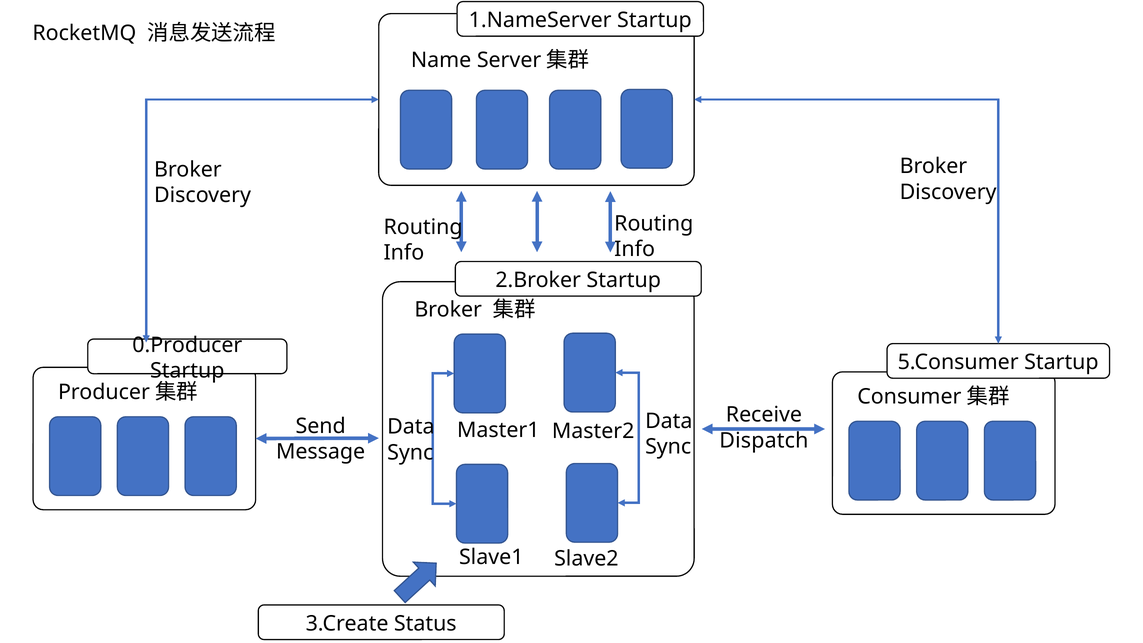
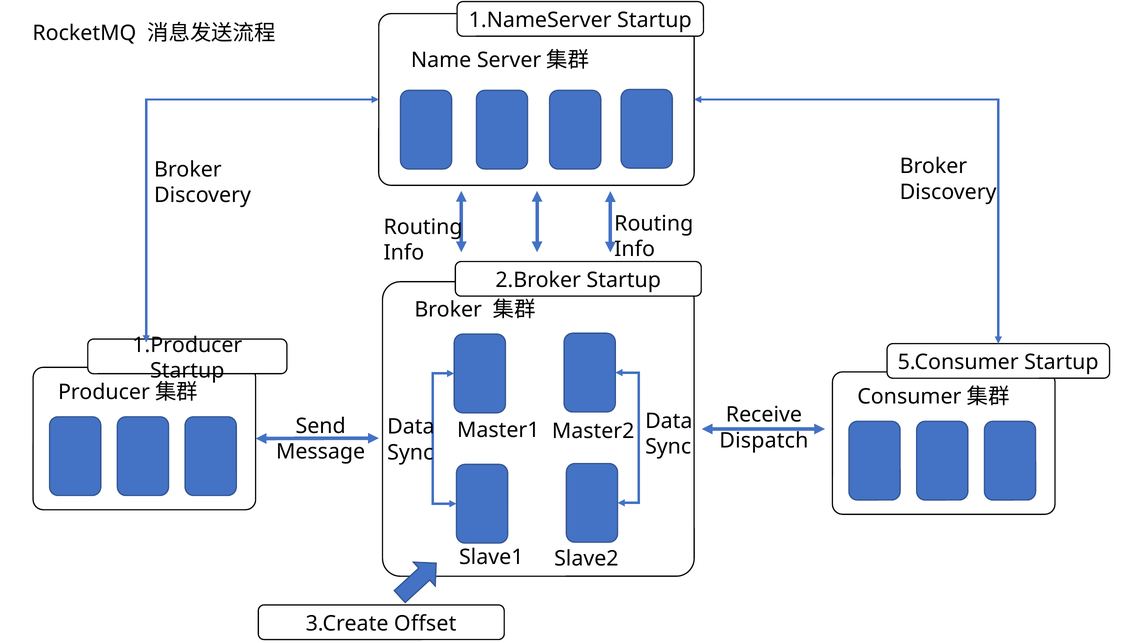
0.Producer: 0.Producer -> 1.Producer (187, 345)
Status: Status -> Offset (425, 624)
